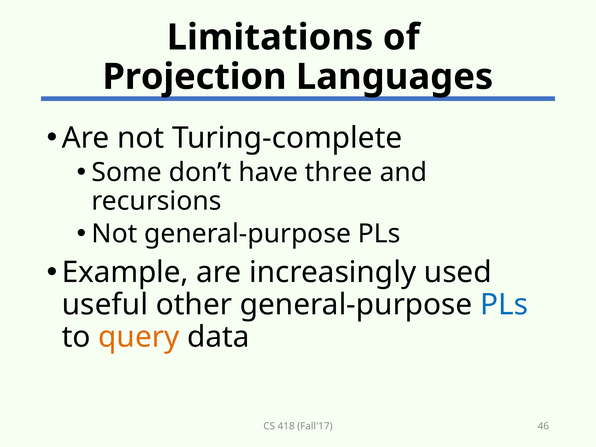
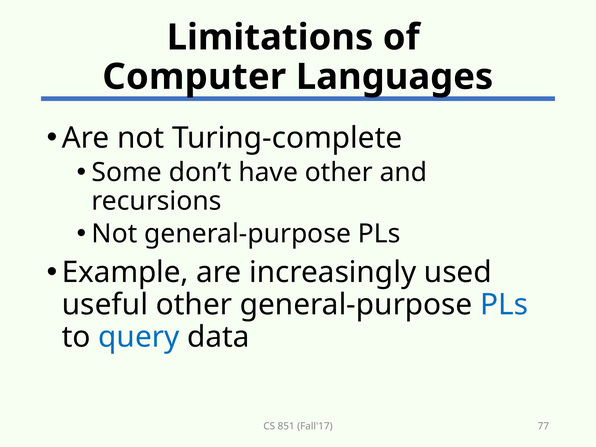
Projection: Projection -> Computer (194, 77)
have three: three -> other (339, 172)
query colour: orange -> blue (139, 337)
418: 418 -> 851 (286, 426)
46: 46 -> 77 (543, 426)
